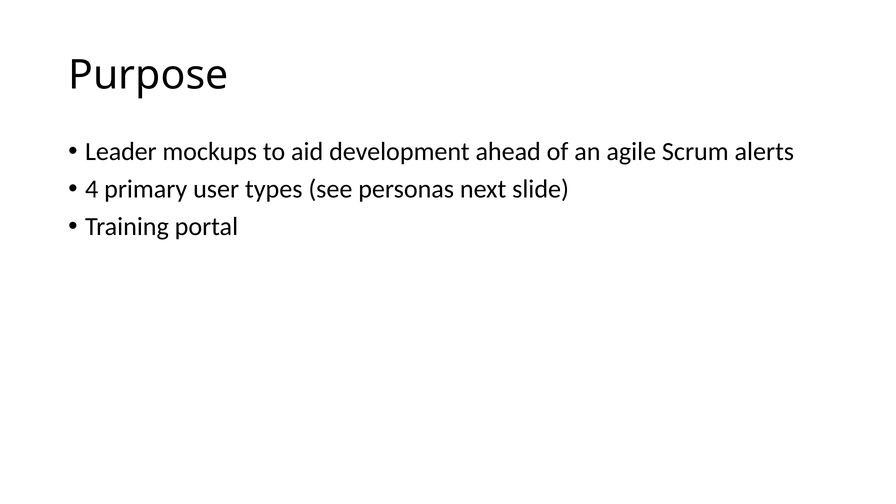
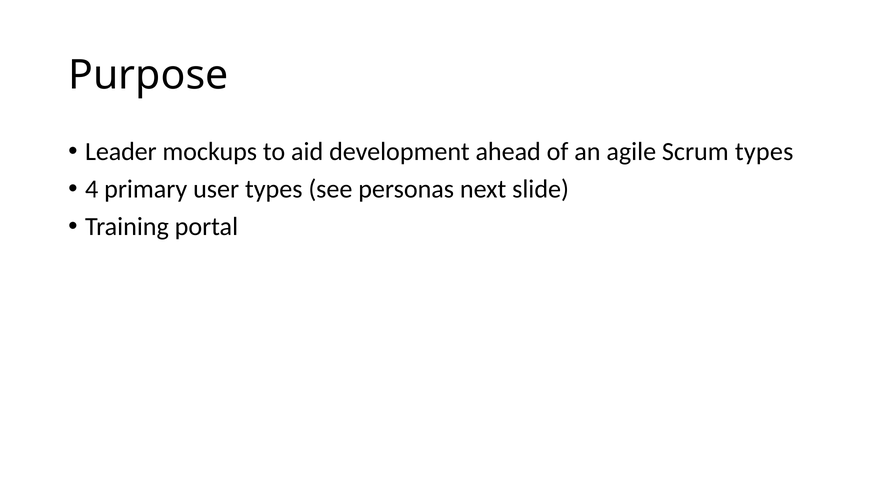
Scrum alerts: alerts -> types (764, 151)
